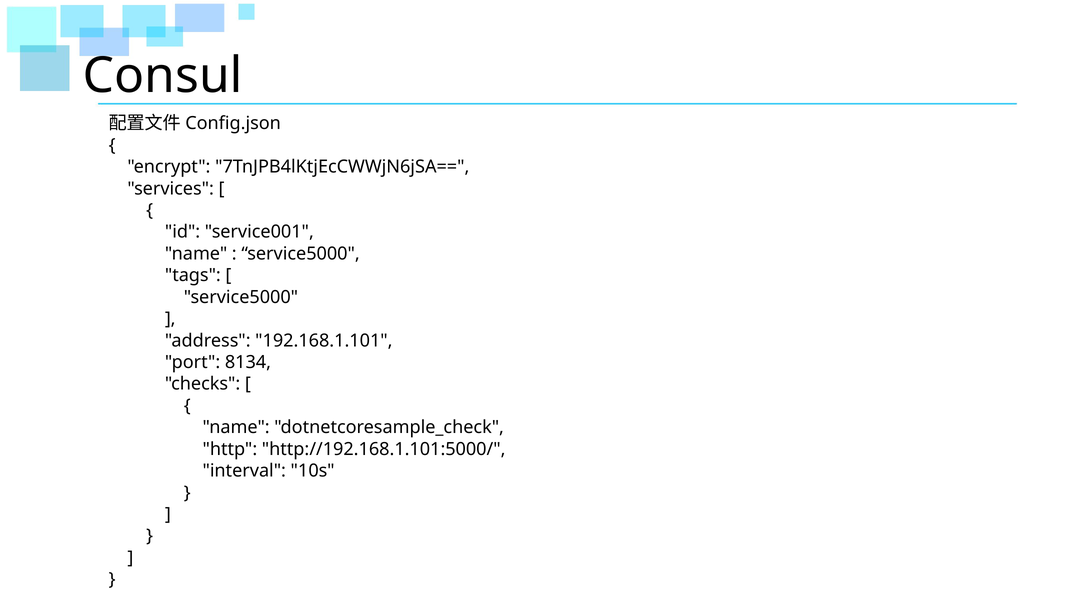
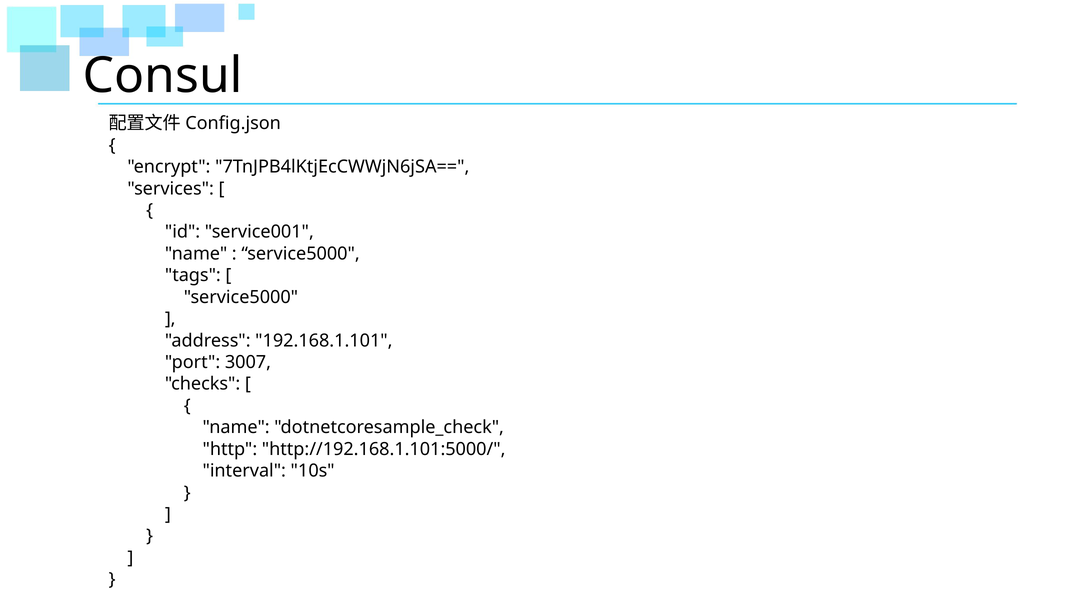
8134: 8134 -> 3007 (248, 363)
